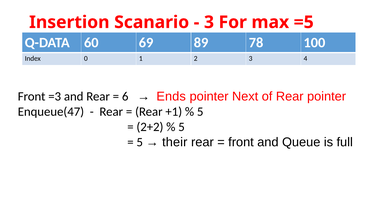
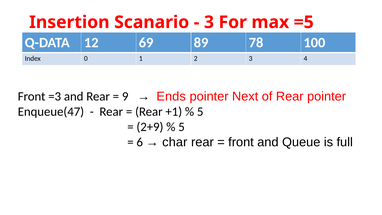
60: 60 -> 12 (91, 43)
6: 6 -> 9 (125, 96)
2+2: 2+2 -> 2+9 (150, 127)
5: 5 -> 6 (140, 142)
their: their -> char (175, 142)
